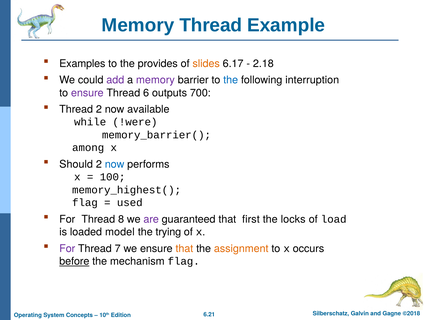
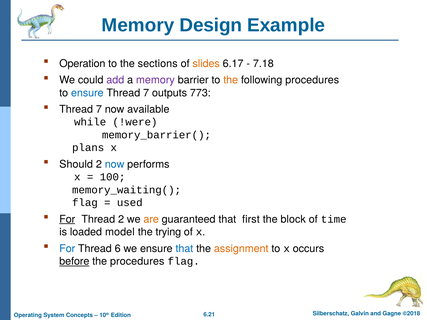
Memory Thread: Thread -> Design (211, 25)
Examples: Examples -> Operation (82, 64)
provides: provides -> sections (158, 64)
2.18: 2.18 -> 7.18 (263, 64)
the colour: blue -> orange (231, 80)
following interruption: interruption -> procedures (312, 80)
ensure colour: purple -> blue (87, 93)
6: 6 -> 7 (146, 93)
700: 700 -> 773 (200, 93)
2: 2 -> 7 (99, 109)
among: among -> plans (88, 148)
memory_highest(: memory_highest( -> memory_waiting( (127, 190)
For underline: none -> present (67, 219)
Thread 8: 8 -> 2 (121, 219)
are colour: purple -> orange (151, 219)
locks: locks -> block (293, 219)
load: load -> time (334, 219)
For colour: purple -> blue (67, 249)
7: 7 -> 6 (118, 249)
that colour: orange -> blue (184, 249)
the mechanism: mechanism -> procedures (137, 262)
